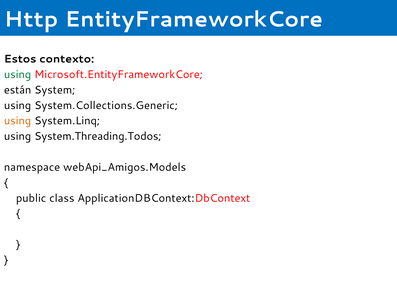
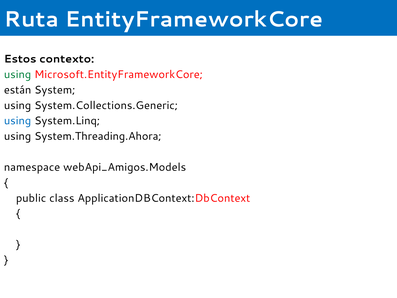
Http: Http -> Ruta (31, 19)
using colour: orange -> blue (18, 121)
System.Threading.Todos: System.Threading.Todos -> System.Threading.Ahora (98, 136)
